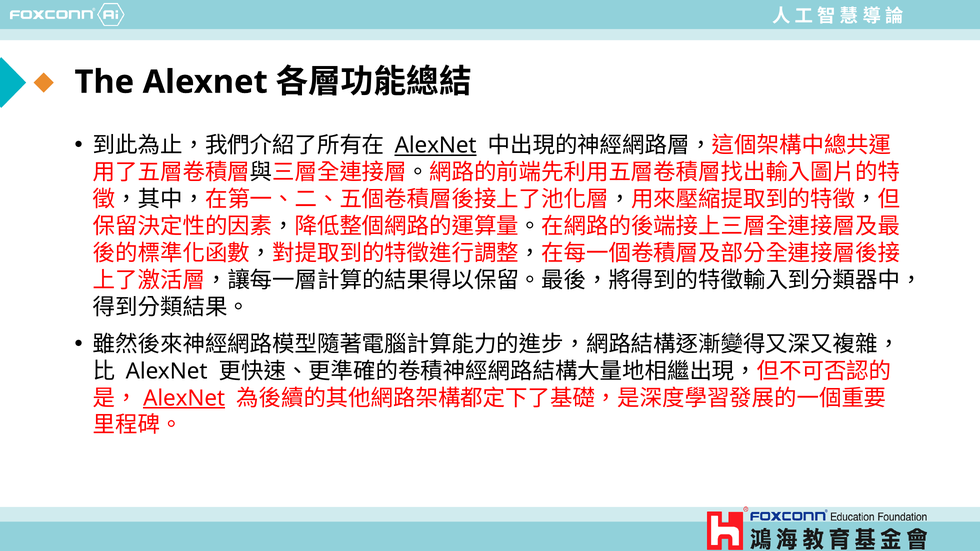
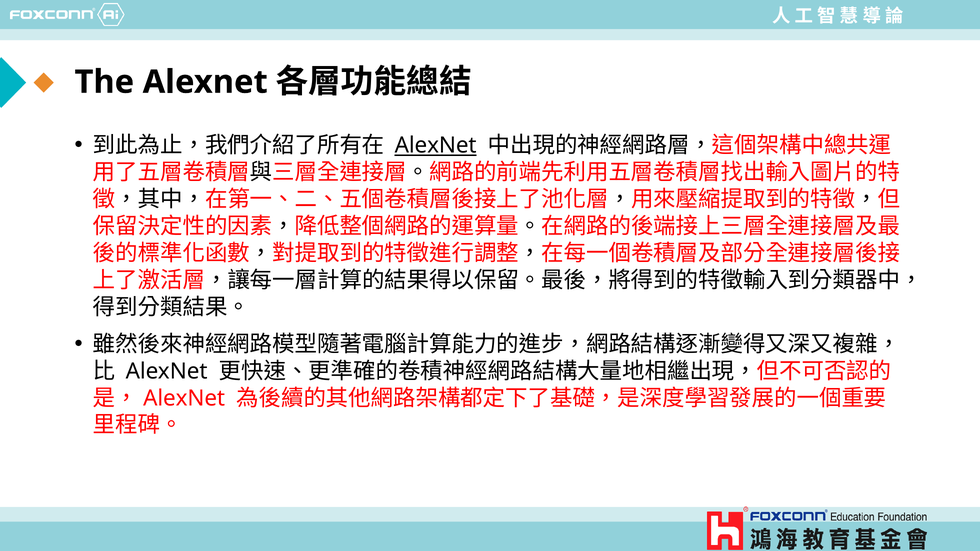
AlexNet underline: present -> none (184, 398)
